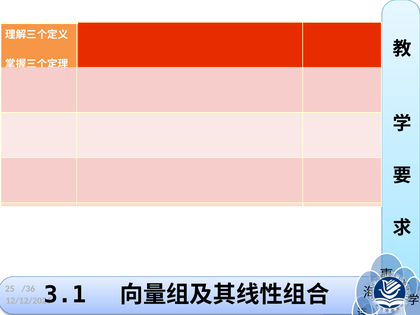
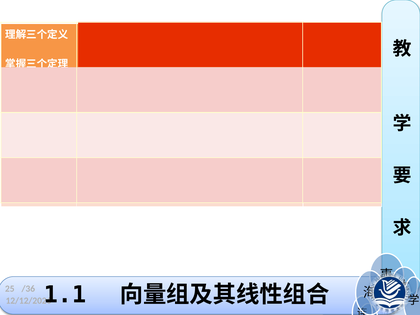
3.1: 3.1 -> 1.1 (65, 295)
